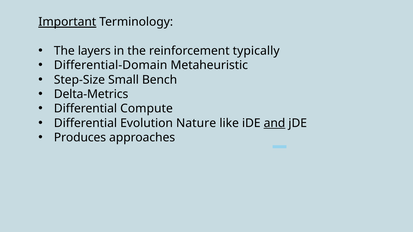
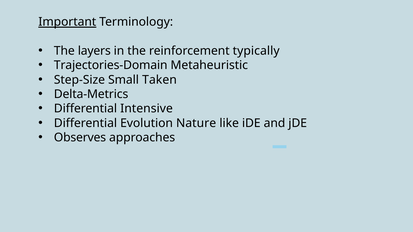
Differential-Domain: Differential-Domain -> Trajectories-Domain (111, 65)
Bench: Bench -> Taken (160, 80)
Compute: Compute -> Intensive (147, 109)
and underline: present -> none (275, 123)
Produces: Produces -> Observes (80, 138)
